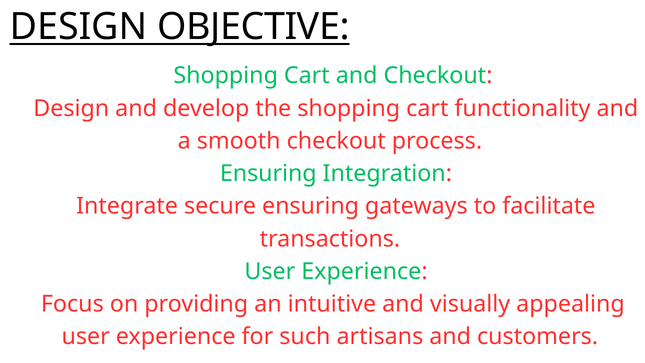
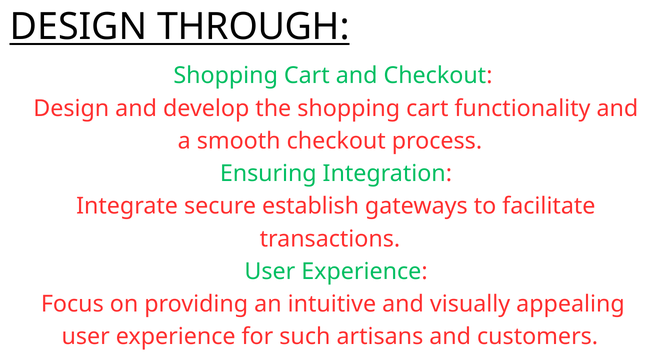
OBJECTIVE: OBJECTIVE -> THROUGH (253, 27)
secure ensuring: ensuring -> establish (311, 206)
